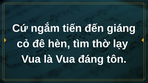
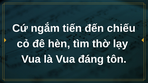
giáng: giáng -> chiếu (121, 28)
